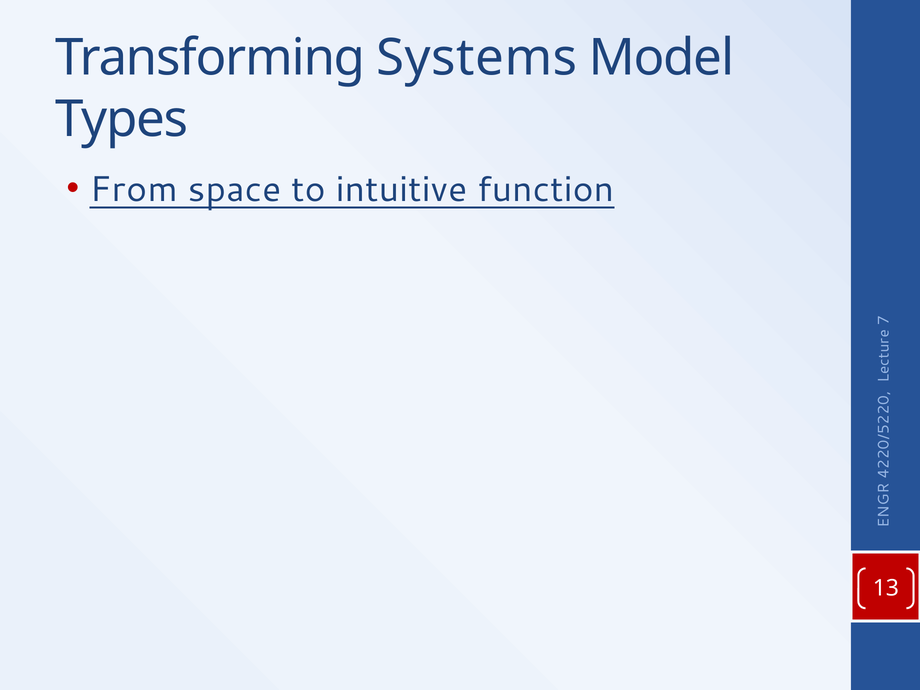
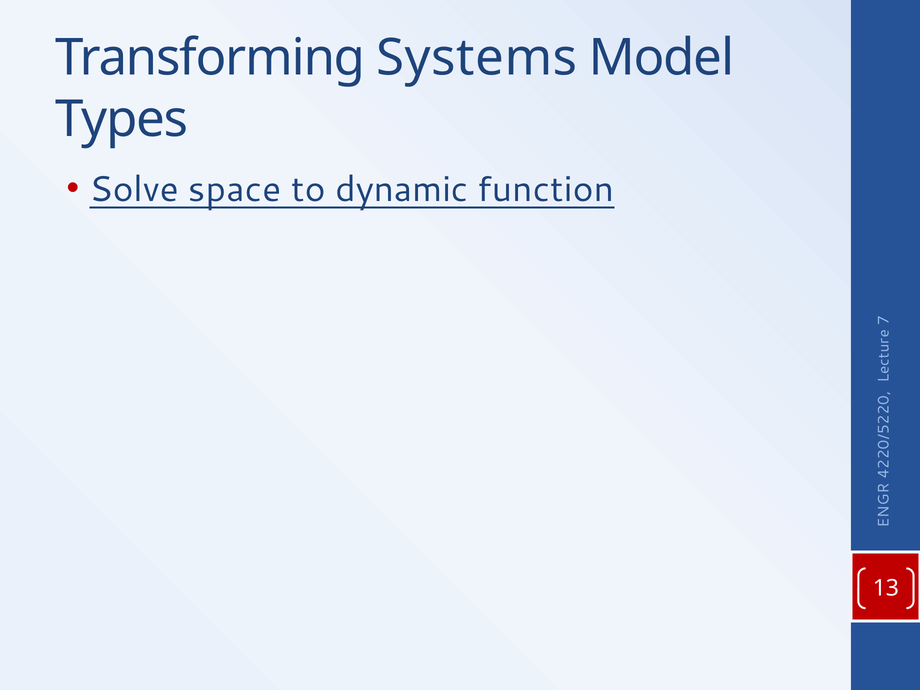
From: From -> Solve (134, 190)
intuitive: intuitive -> dynamic (402, 190)
